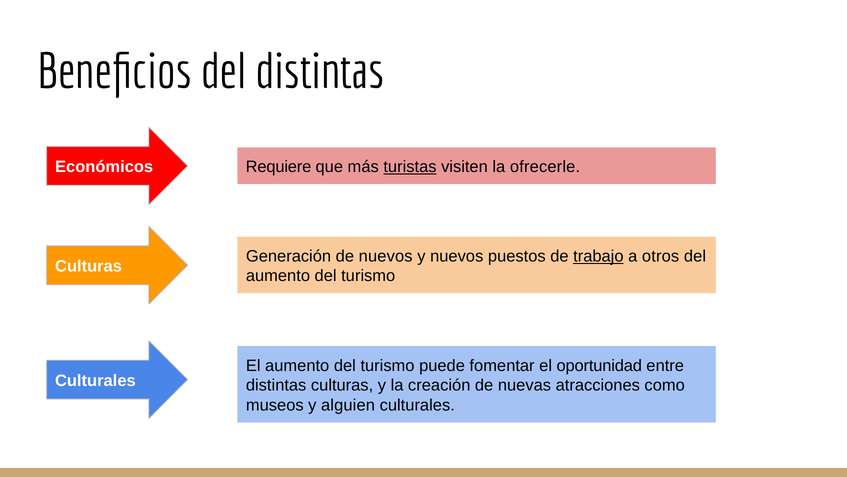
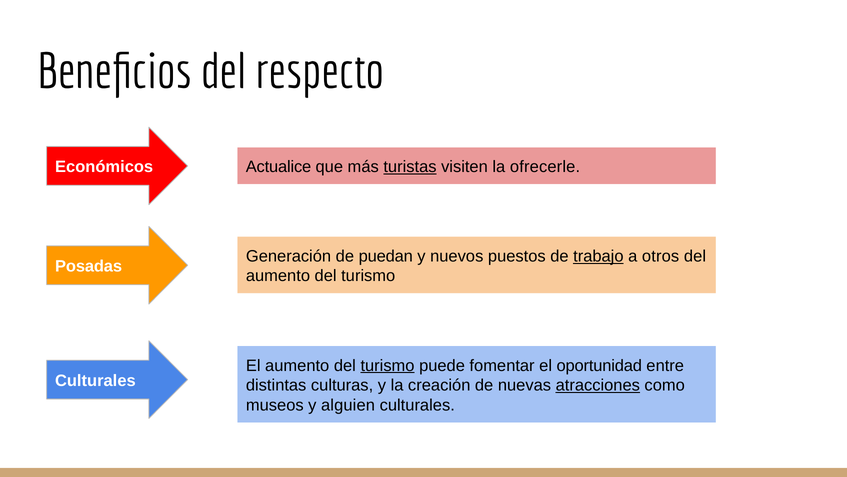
del distintas: distintas -> respecto (320, 72)
Requiere: Requiere -> Actualice (279, 167)
de nuevos: nuevos -> puedan (386, 256)
Culturas: Culturas -> Posadas (89, 266)
turismo underline: none -> present (388, 365)
atracciones underline: none -> present (598, 385)
